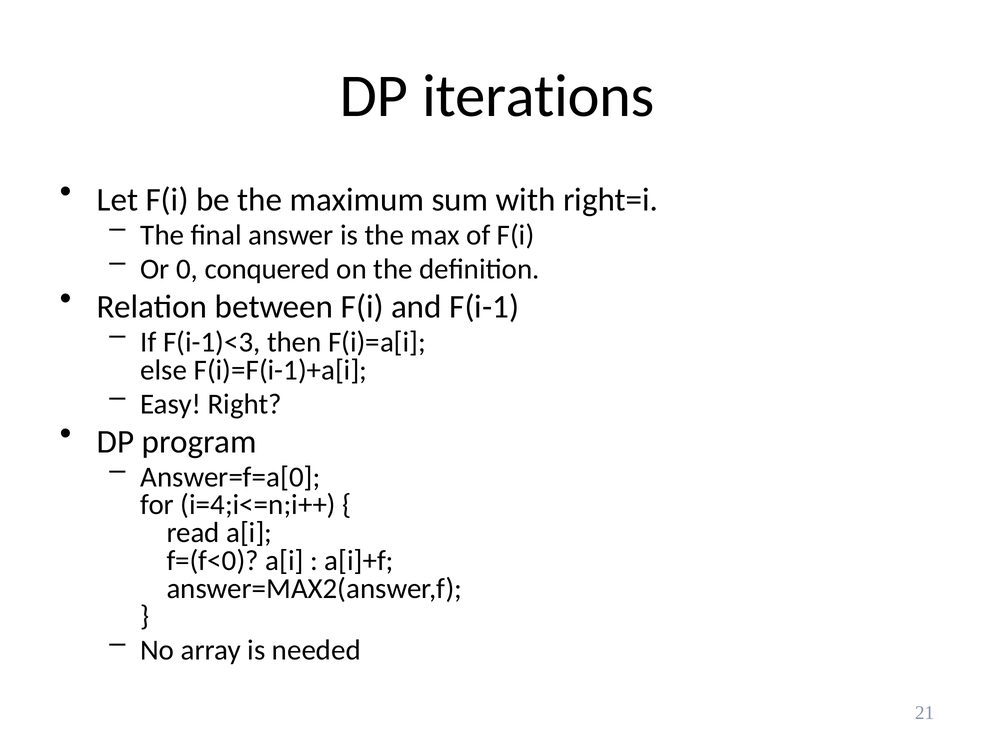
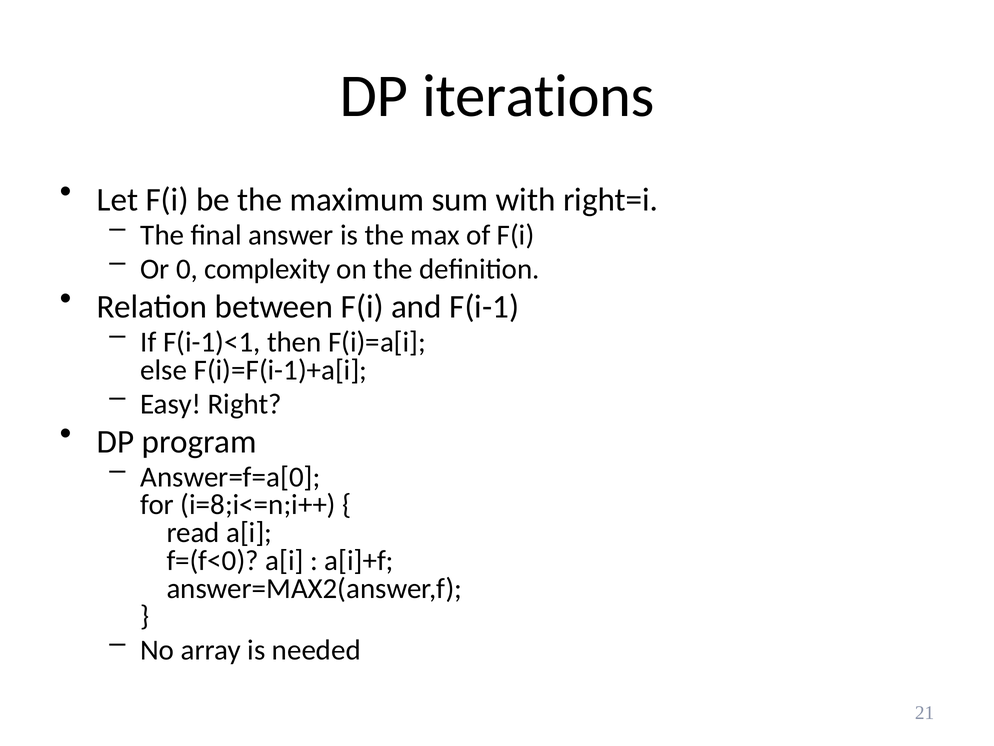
conquered: conquered -> complexity (267, 269)
F(i-1)<3: F(i-1)<3 -> F(i-1)<1 (212, 342)
i=4;i<=n;i++: i=4;i<=n;i++ -> i=8;i<=n;i++ (258, 505)
